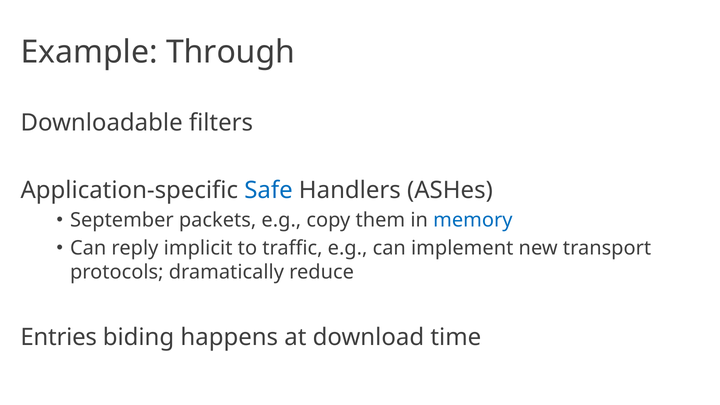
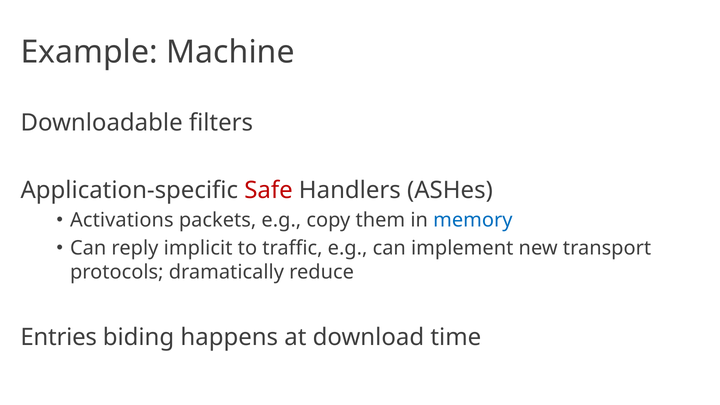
Through: Through -> Machine (230, 52)
Safe colour: blue -> red (269, 190)
September: September -> Activations (122, 220)
